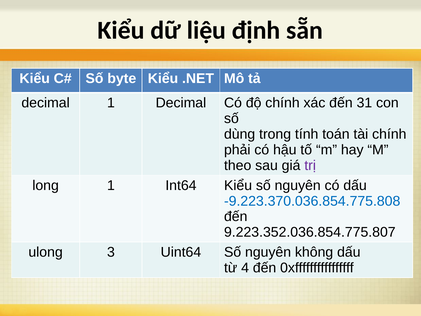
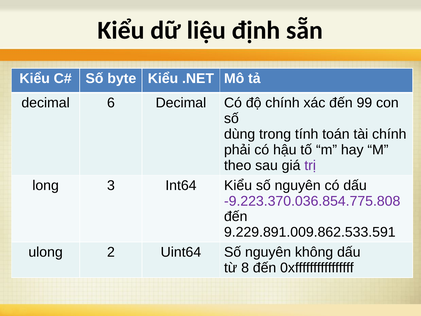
decimal 1: 1 -> 6 (111, 103)
31: 31 -> 99 (364, 103)
long 1: 1 -> 3 (111, 185)
-9.223.370.036.854.775.808 colour: blue -> purple (312, 201)
9.223.352.036.854.775.807: 9.223.352.036.854.775.807 -> 9.229.891.009.862.533.591 (310, 232)
3: 3 -> 2 (111, 252)
4: 4 -> 8 (245, 268)
